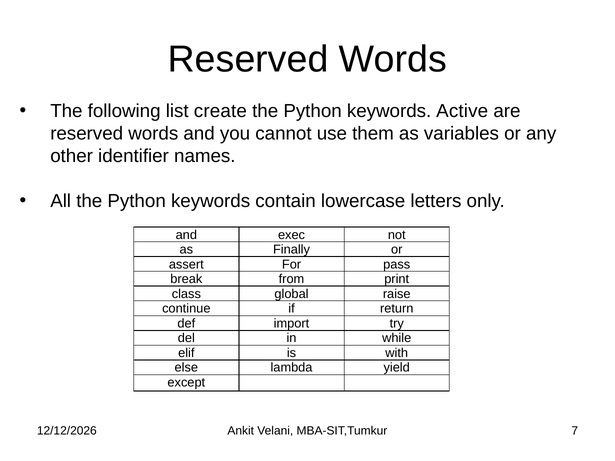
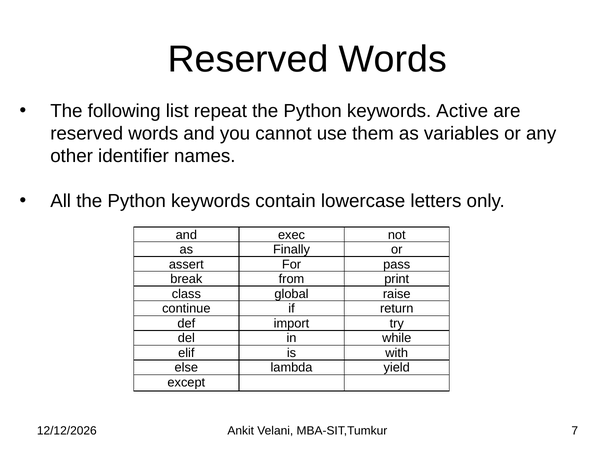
create: create -> repeat (220, 111)
